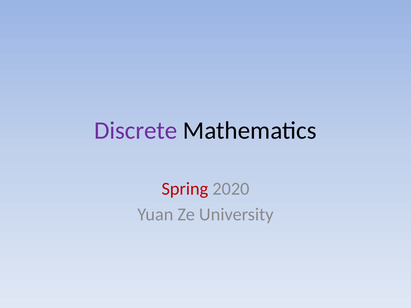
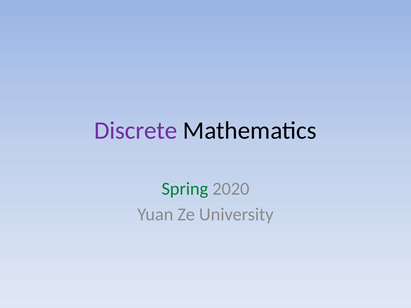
Spring colour: red -> green (185, 189)
